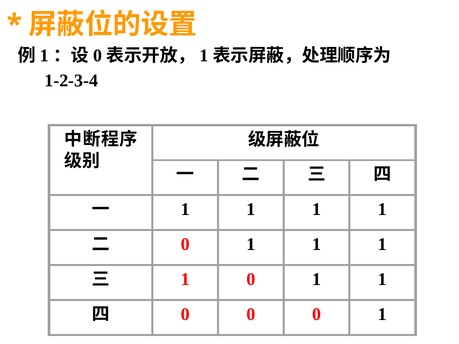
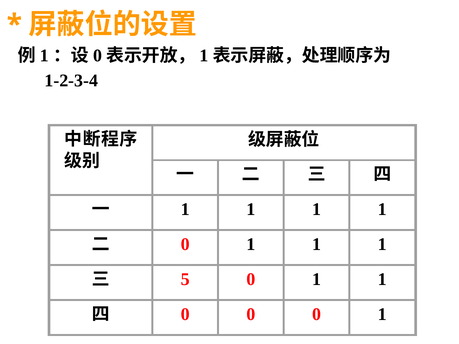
1: 1 -> 5 (185, 279)
